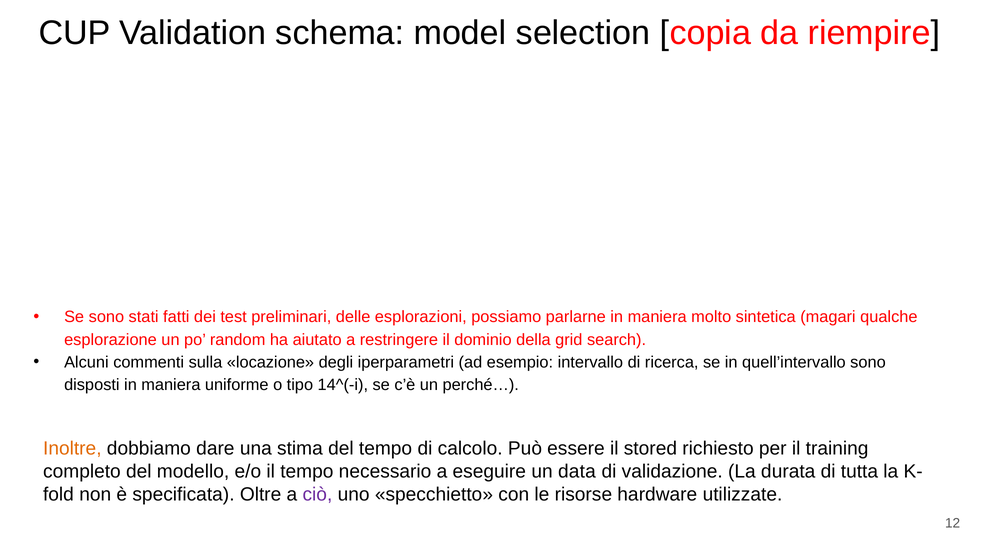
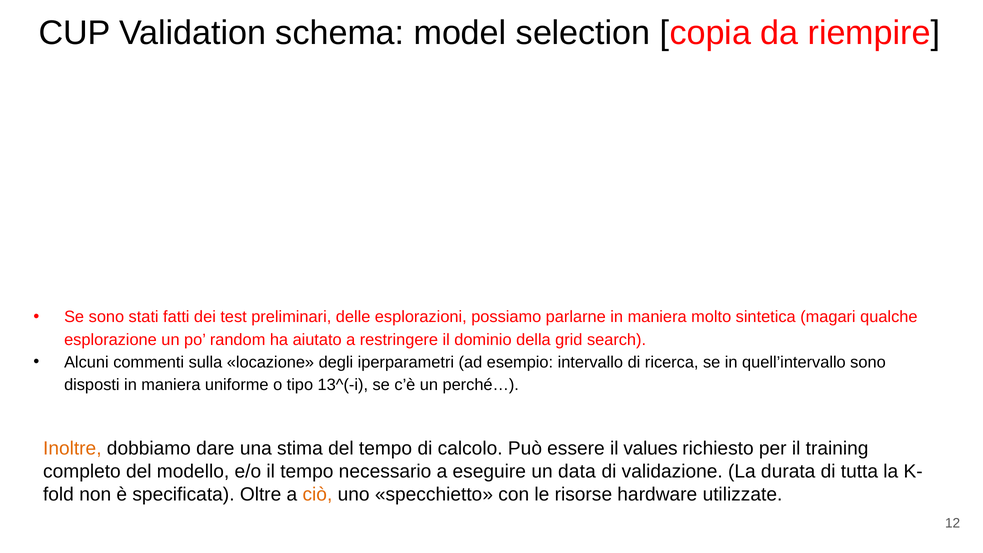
14^(-i: 14^(-i -> 13^(-i (343, 385)
stored: stored -> values (651, 448)
ciò colour: purple -> orange (317, 494)
